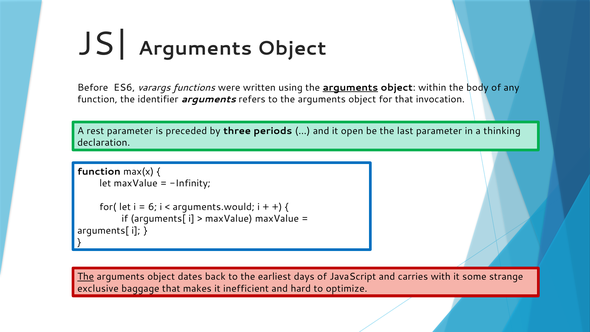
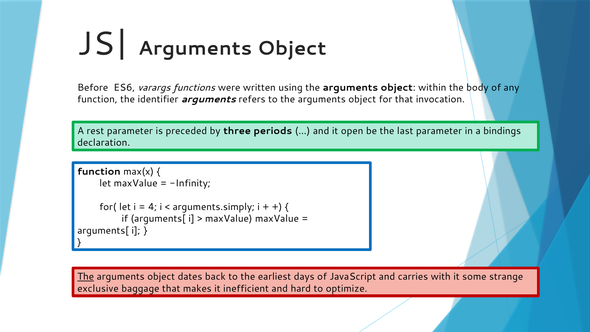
arguments underline: present -> none (350, 87)
thinking: thinking -> bindings (502, 131)
6: 6 -> 4 (153, 207)
arguments.would: arguments.would -> arguments.simply (214, 207)
